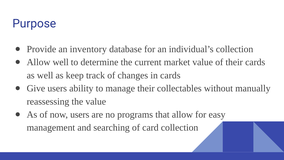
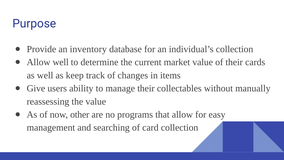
in cards: cards -> items (170, 75)
now users: users -> other (80, 114)
